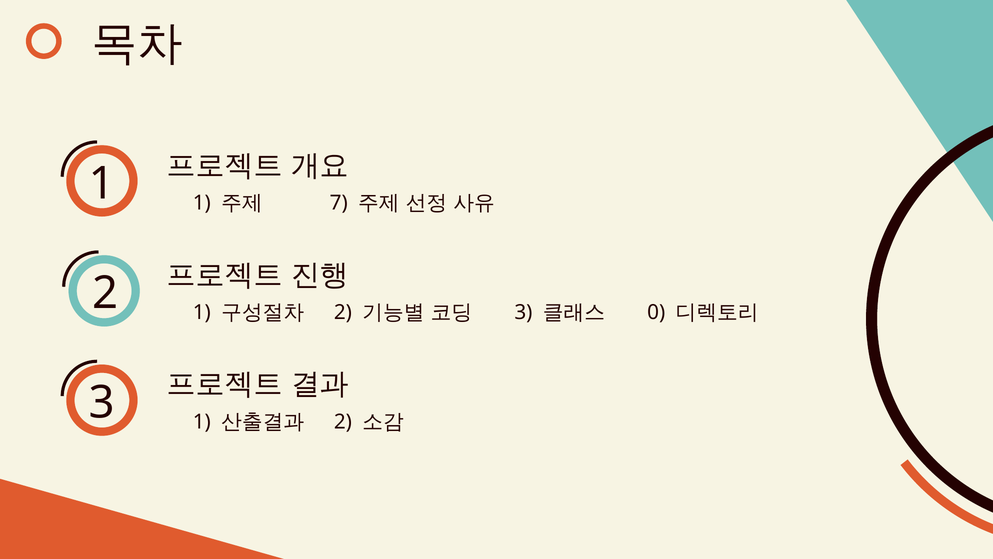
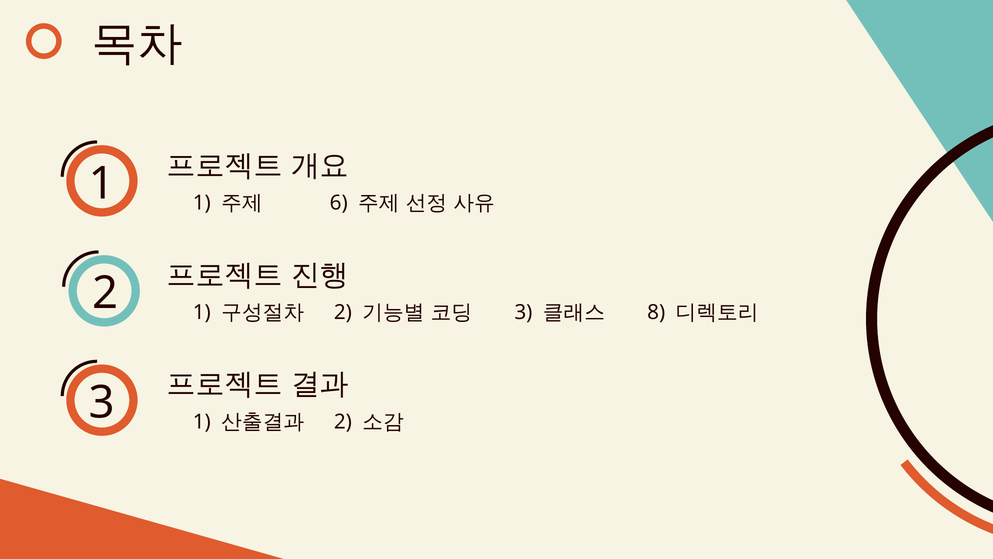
7: 7 -> 6 (339, 203)
0: 0 -> 8 (656, 312)
